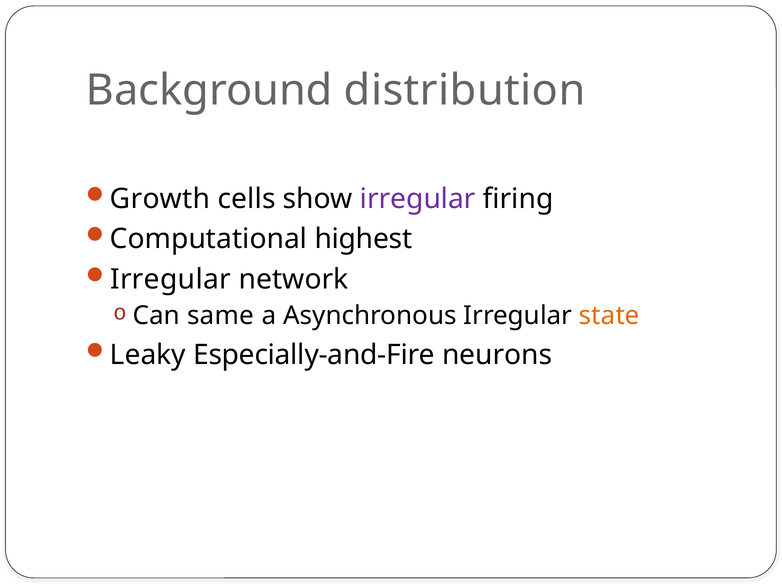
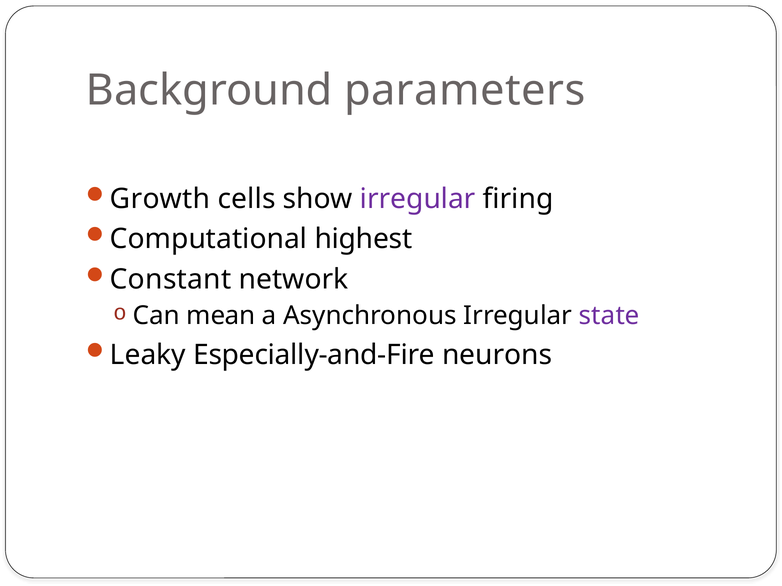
distribution: distribution -> parameters (465, 90)
Irregular: Irregular -> Constant (171, 280)
same: same -> mean (221, 316)
state colour: orange -> purple (609, 316)
